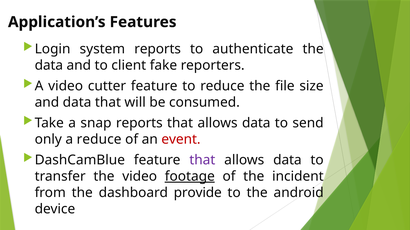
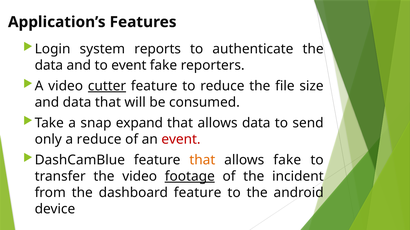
to client: client -> event (129, 65)
cutter underline: none -> present (107, 86)
snap reports: reports -> expand (139, 123)
that colour: purple -> orange (202, 160)
data: data -> fake (287, 160)
dashboard provide: provide -> feature (198, 193)
